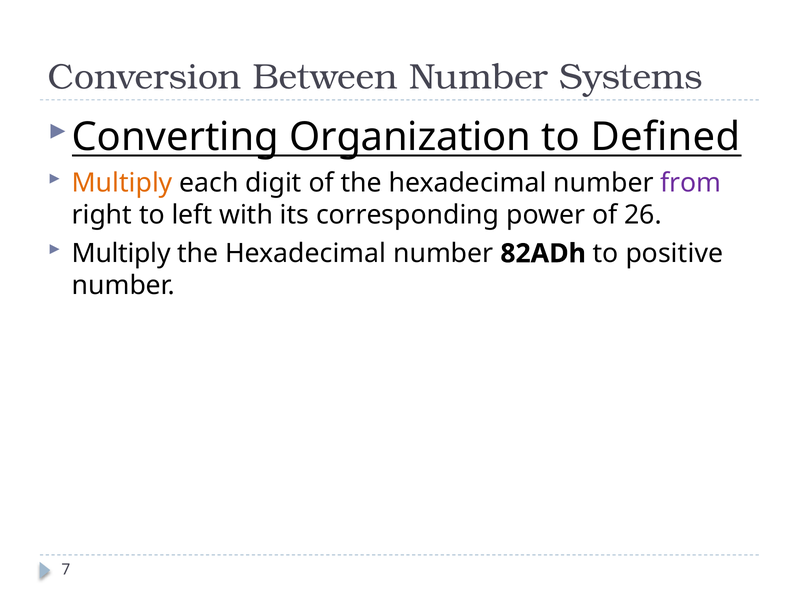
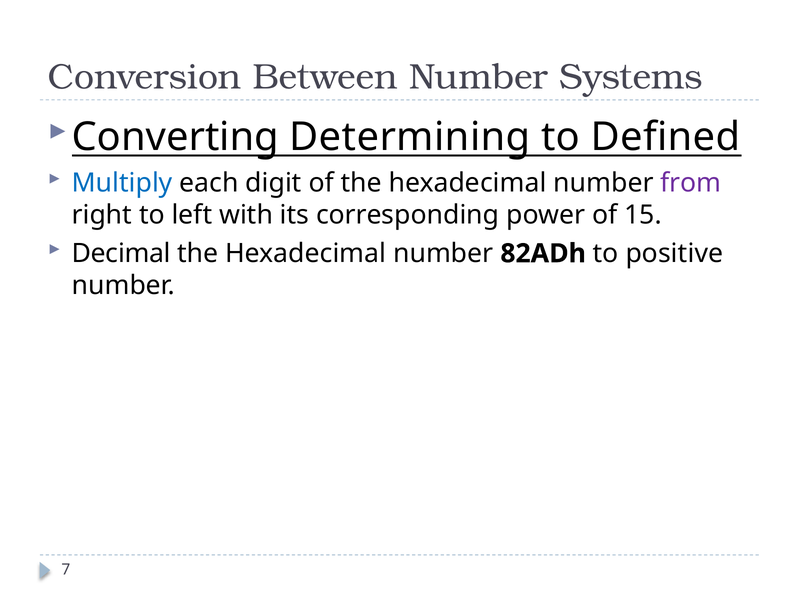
Organization: Organization -> Determining (410, 137)
Multiply colour: orange -> blue (122, 183)
26: 26 -> 15 (643, 215)
Multiply: Multiply -> Decimal (121, 254)
